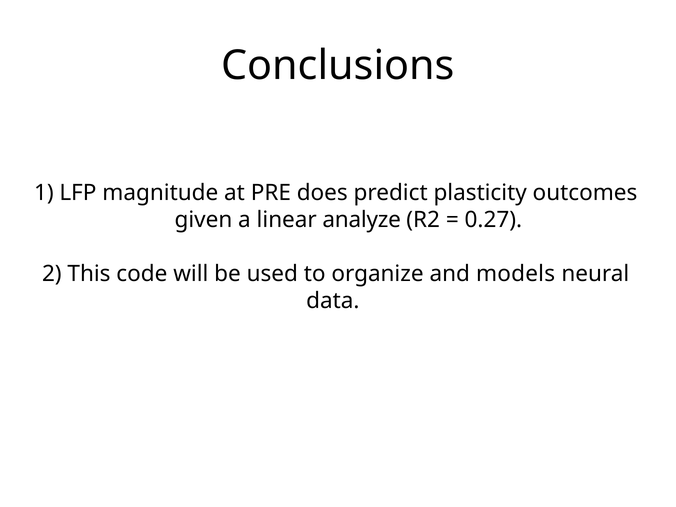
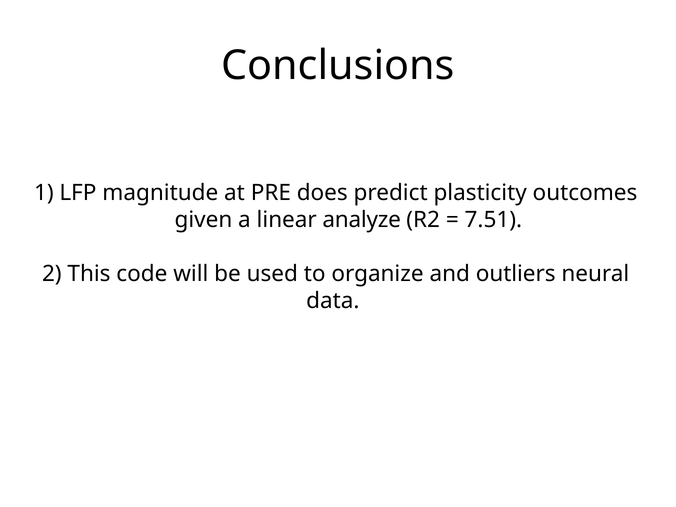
0.27: 0.27 -> 7.51 (493, 220)
models: models -> outliers (516, 274)
